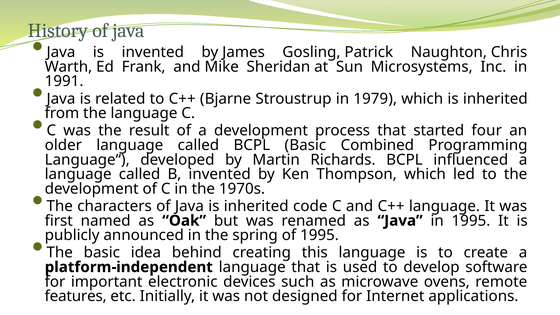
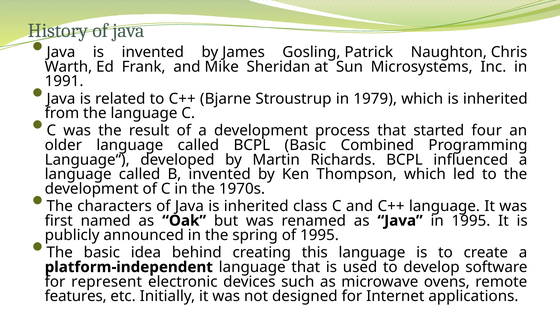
code: code -> class (310, 206)
important: important -> represent (107, 282)
